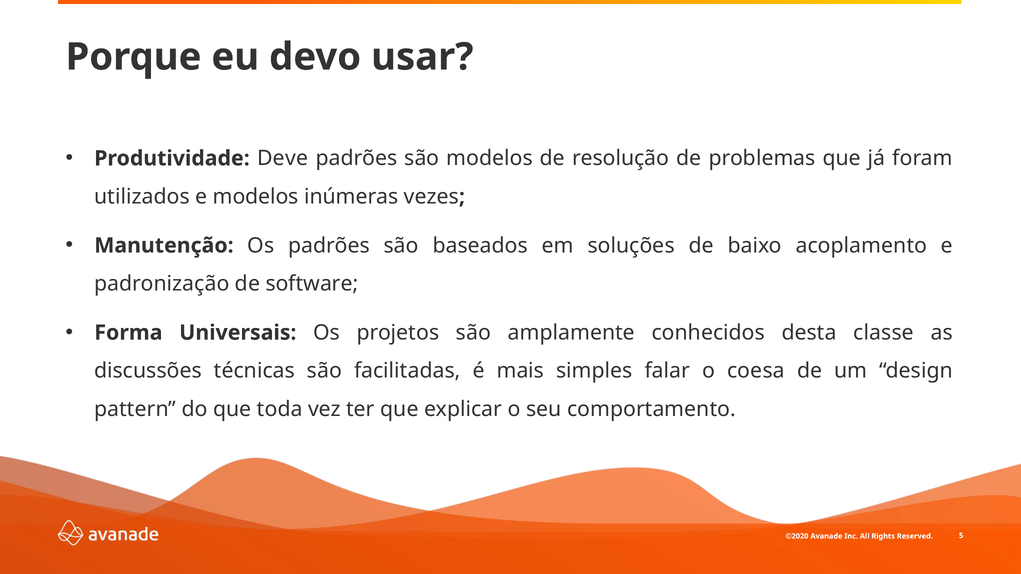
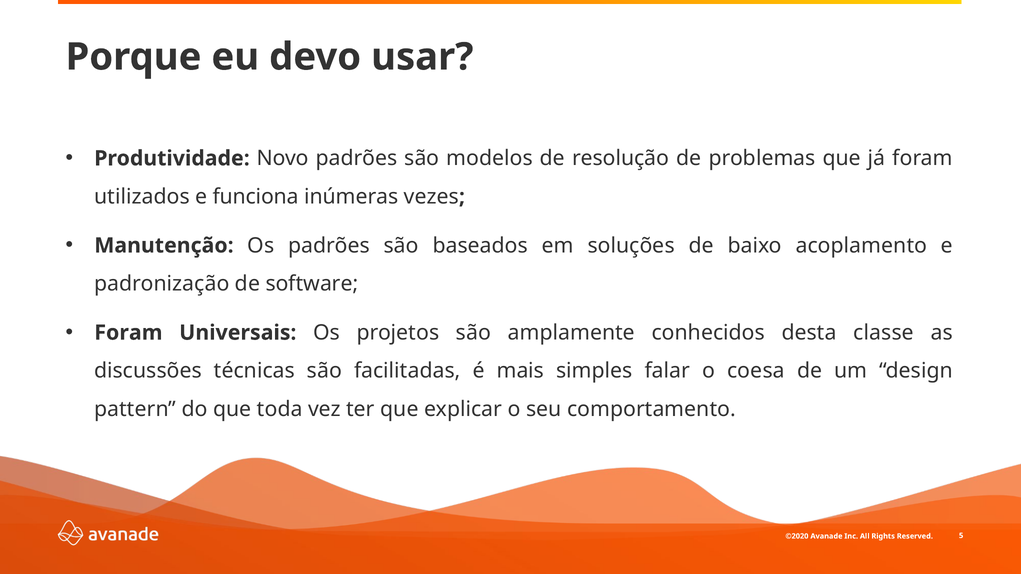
Deve: Deve -> Novo (283, 158)
e modelos: modelos -> funciona (256, 197)
Forma: Forma -> Foram (128, 333)
